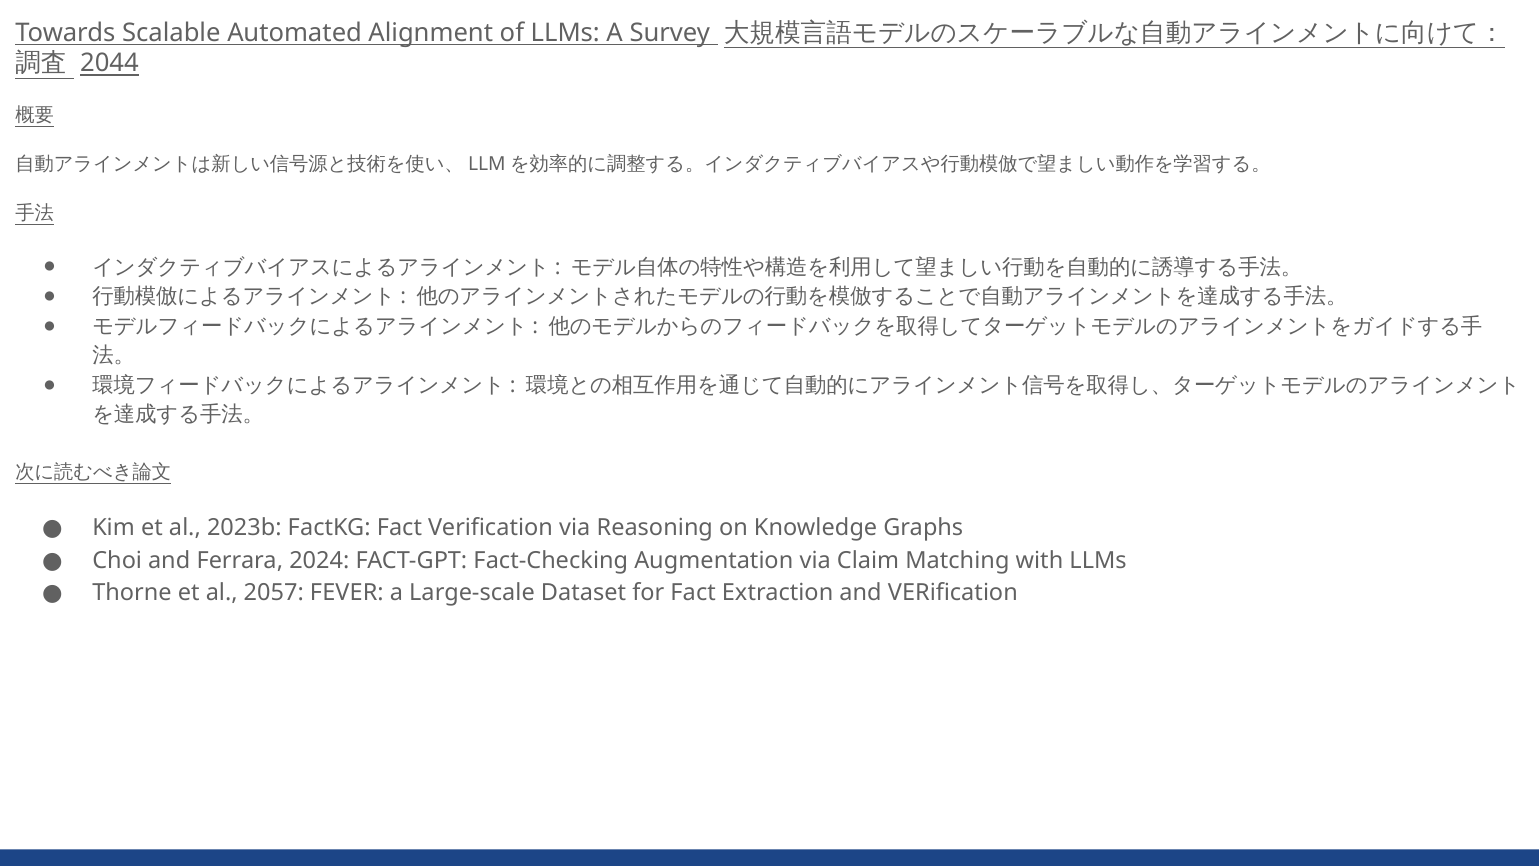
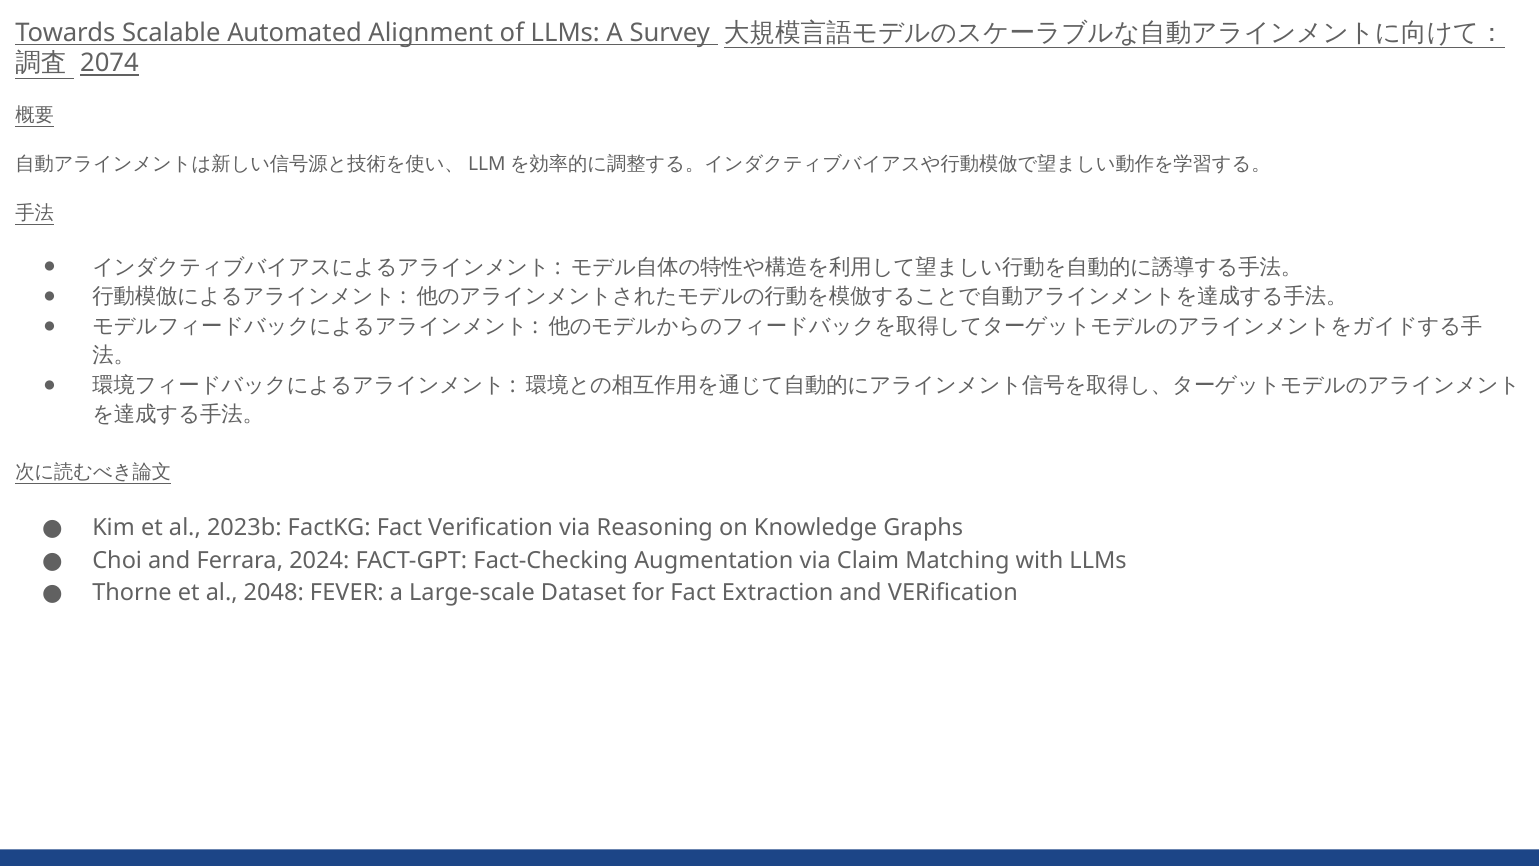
2044: 2044 -> 2074 (109, 63)
2057: 2057 -> 2048 (274, 593)
